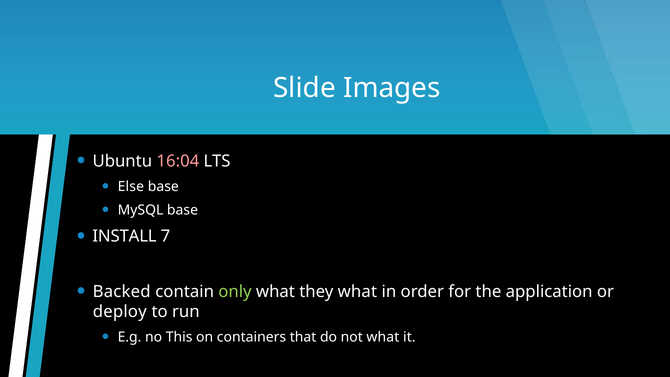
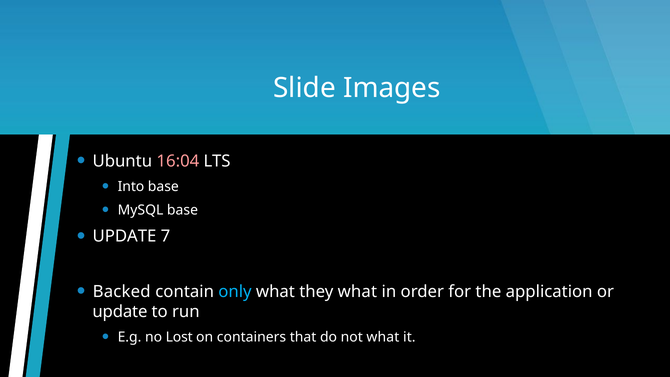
Else: Else -> Into (131, 186)
INSTALL: INSTALL -> UPDATE (124, 236)
only colour: light green -> light blue (235, 292)
deploy: deploy -> update (120, 312)
This: This -> Lost (179, 337)
